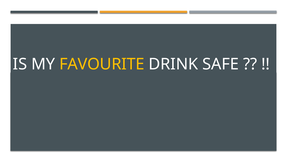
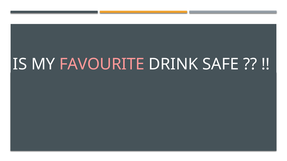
FAVOURITE colour: yellow -> pink (102, 64)
